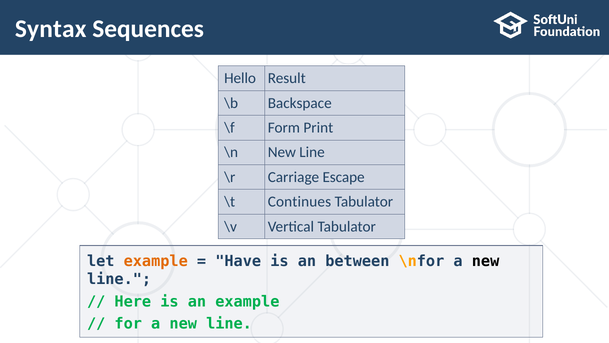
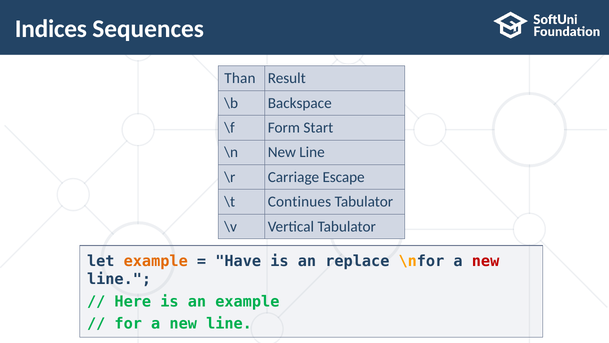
Syntax: Syntax -> Indices (51, 29)
Hello: Hello -> Than (240, 78)
Print: Print -> Start (318, 128)
between: between -> replace (357, 261)
new colour: black -> red (486, 261)
